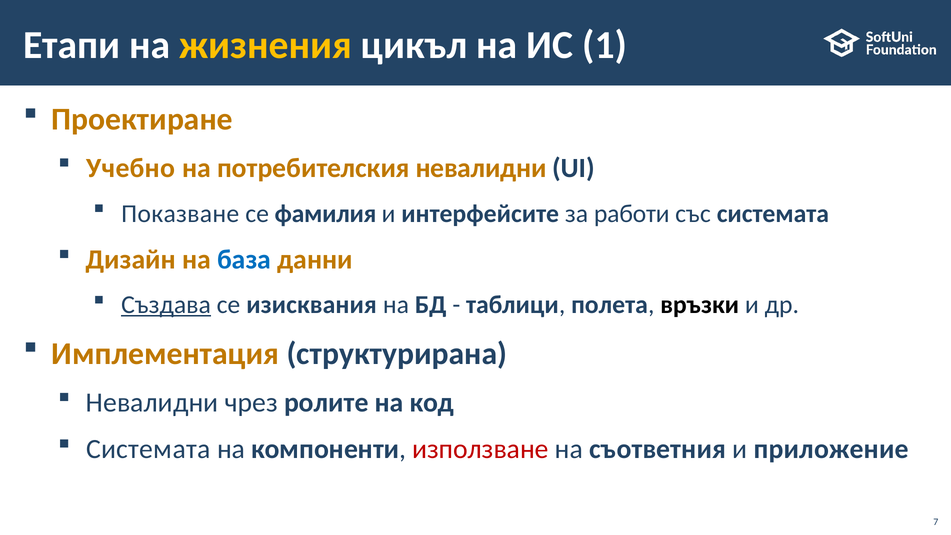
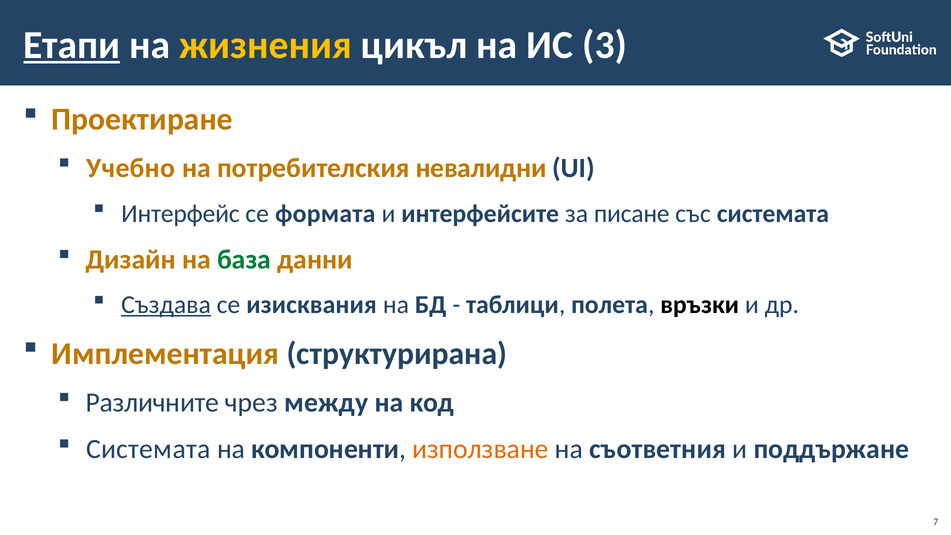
Етапи underline: none -> present (72, 45)
1: 1 -> 3 (605, 45)
Показване: Показване -> Интерфейс (180, 214)
фамилия: фамилия -> формата (325, 214)
работи: работи -> писане (632, 214)
база colour: blue -> green (244, 259)
Невалидни: Невалидни -> Различните (152, 402)
ролите: ролите -> между (326, 402)
използване colour: red -> orange (480, 449)
приложение: приложение -> поддържане (831, 449)
